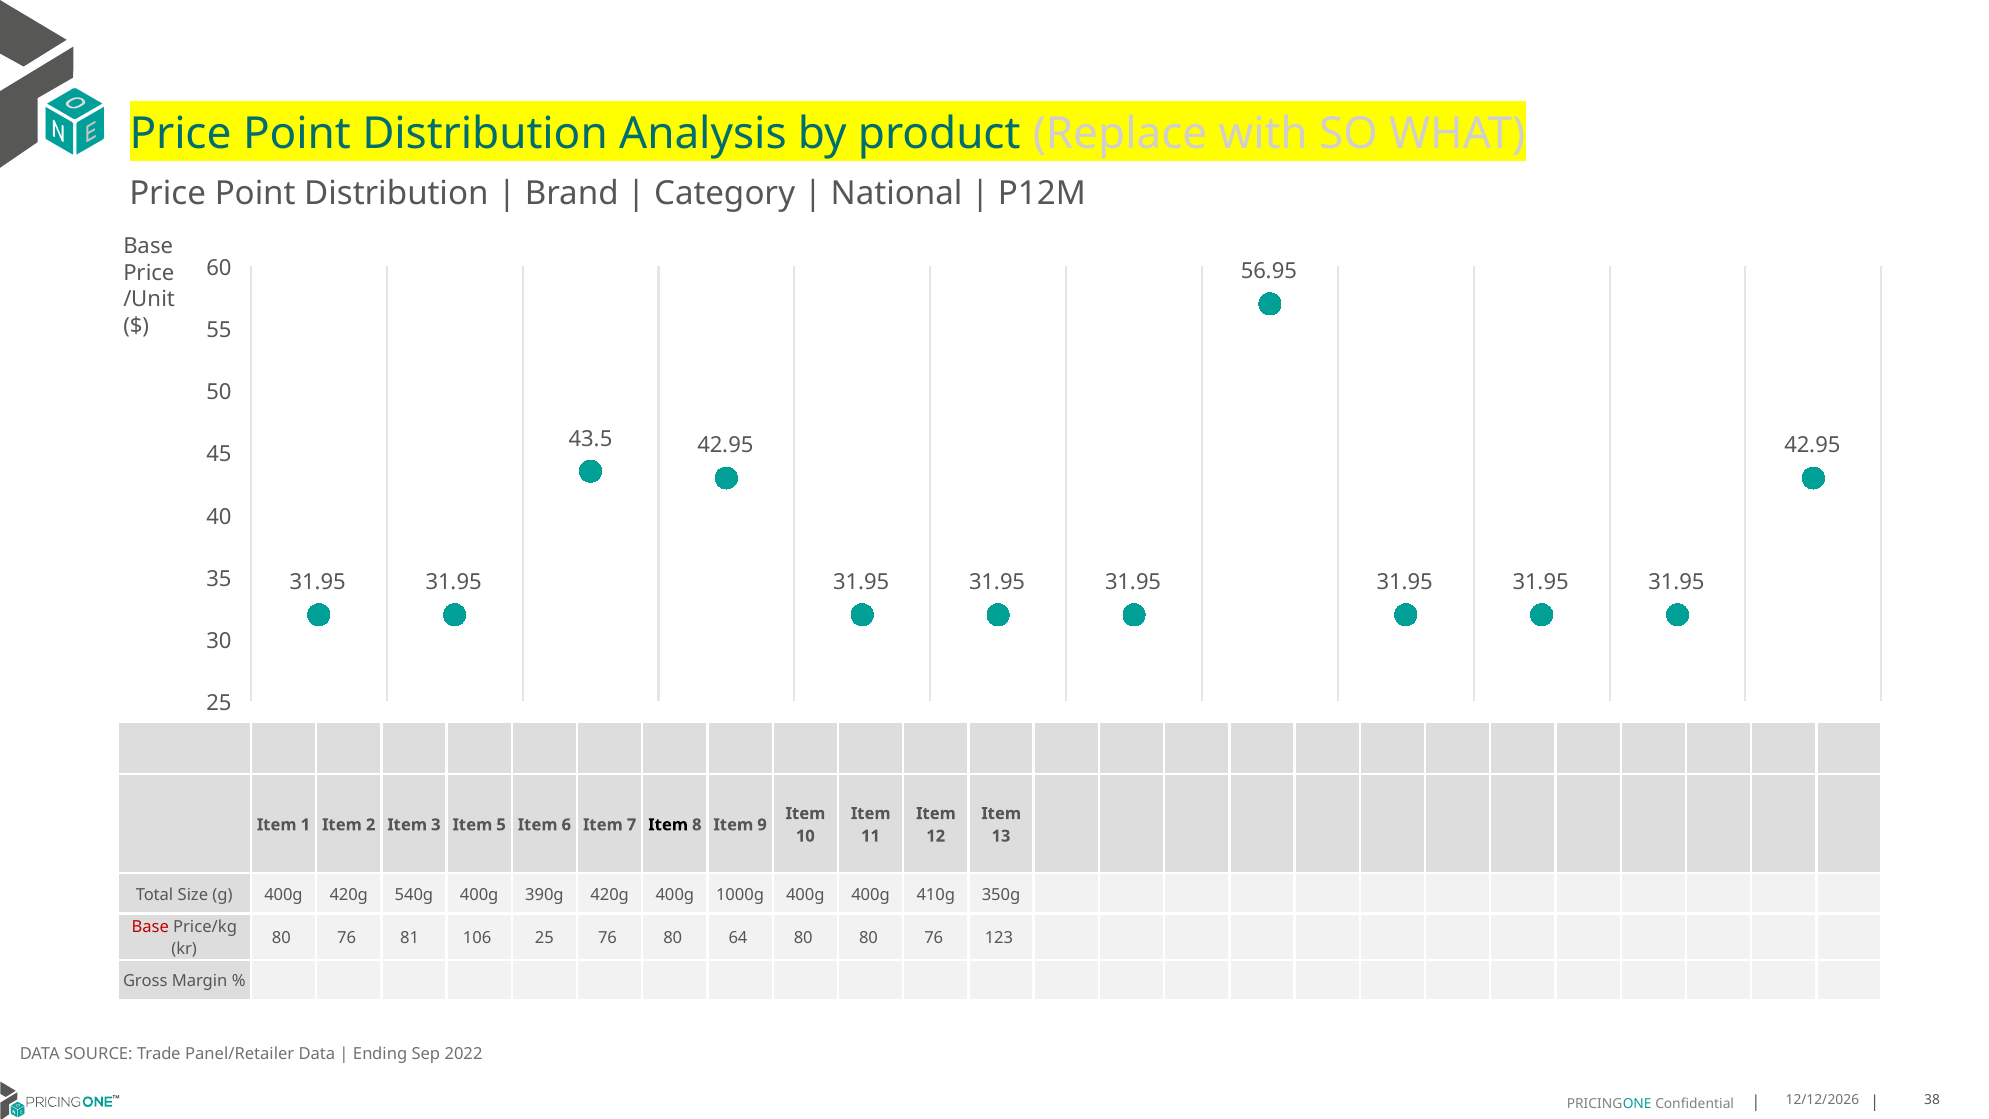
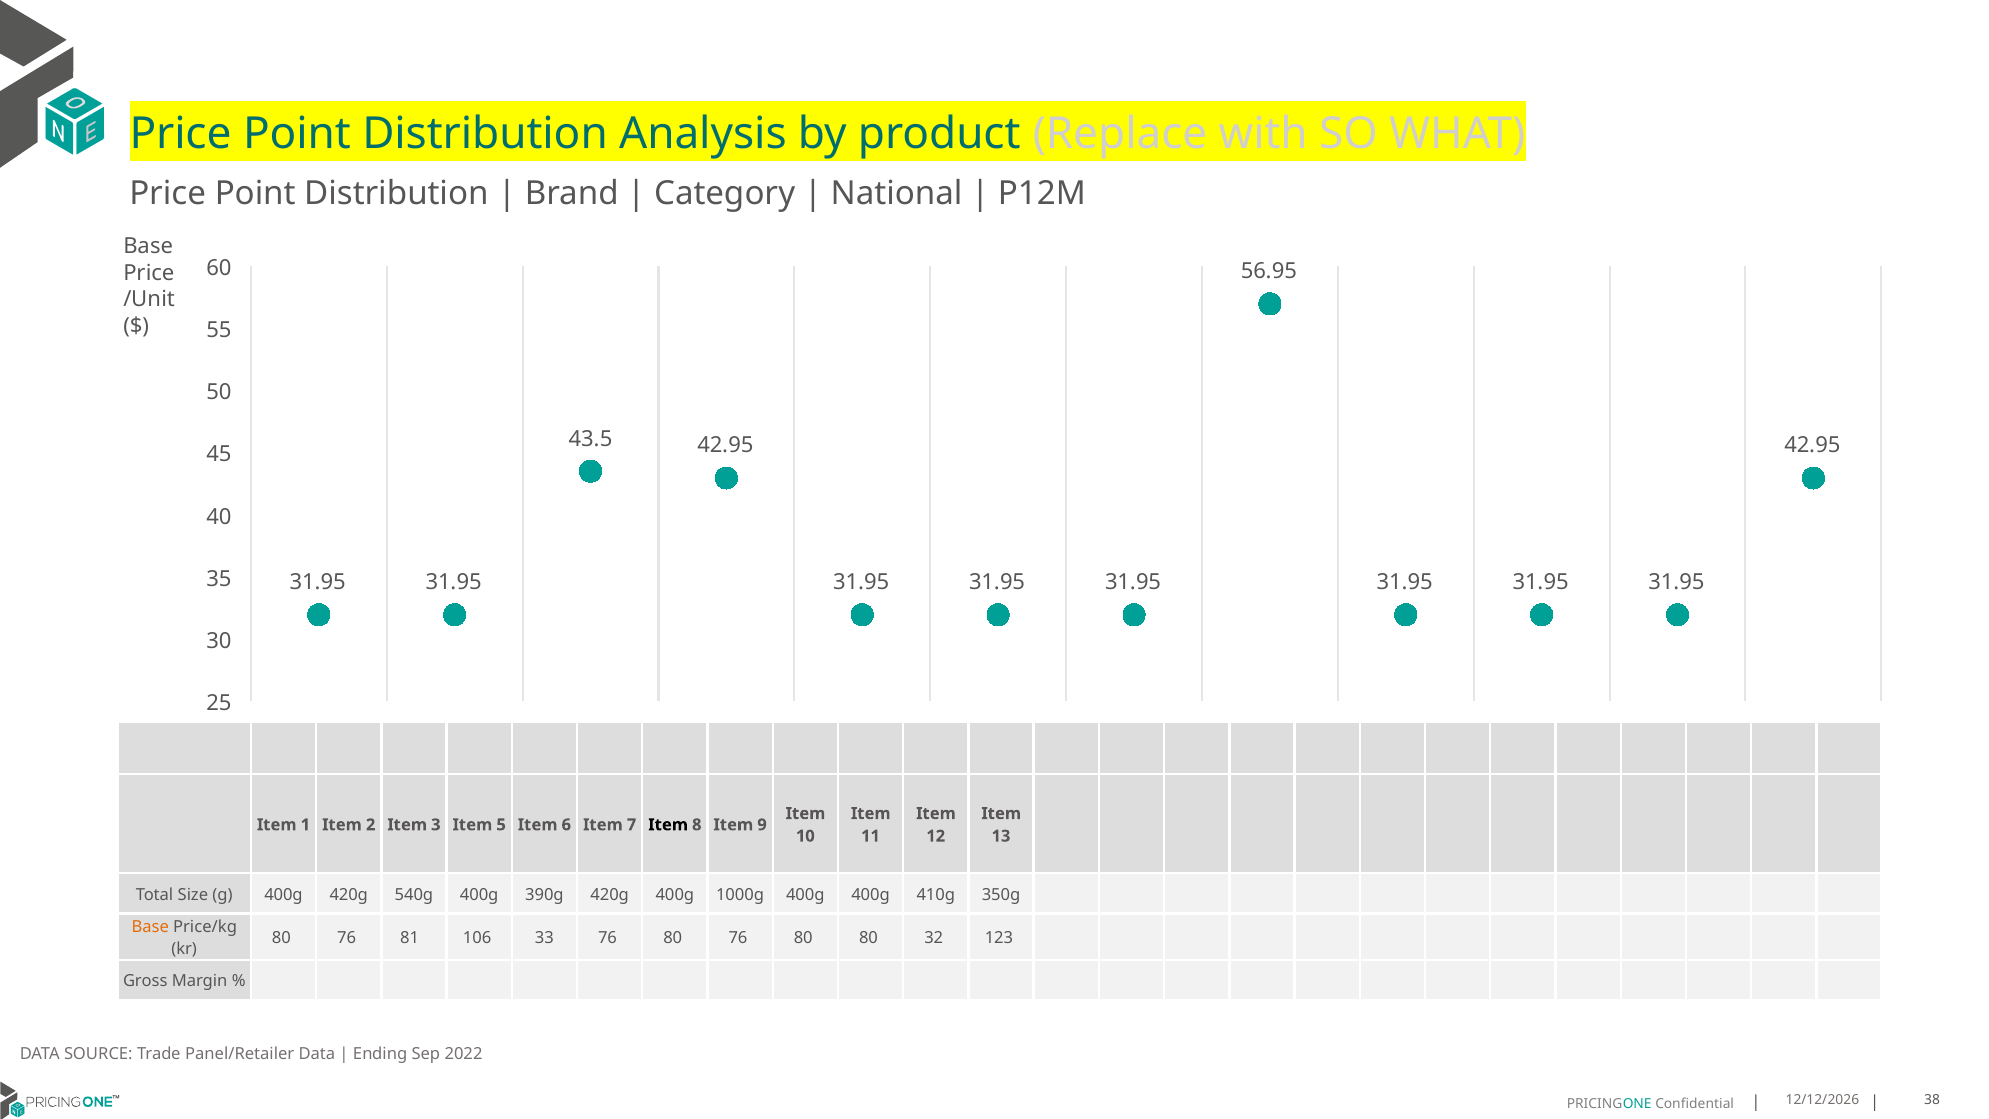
Base colour: red -> orange (150, 927)
106 25: 25 -> 33 (544, 938)
76 80 64: 64 -> 76 (738, 938)
80 80 76: 76 -> 32 (934, 938)
